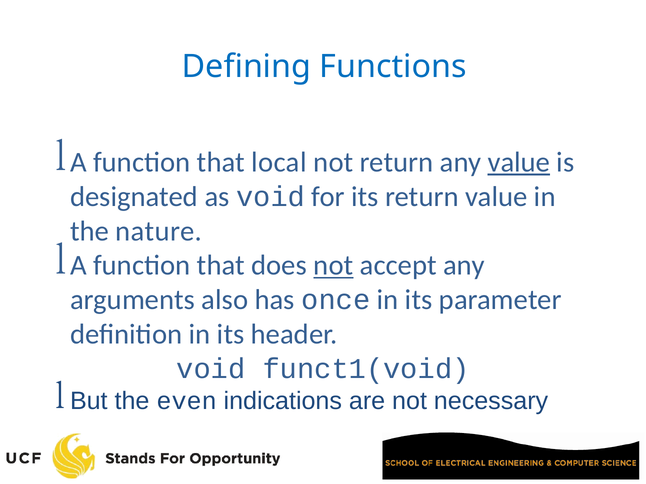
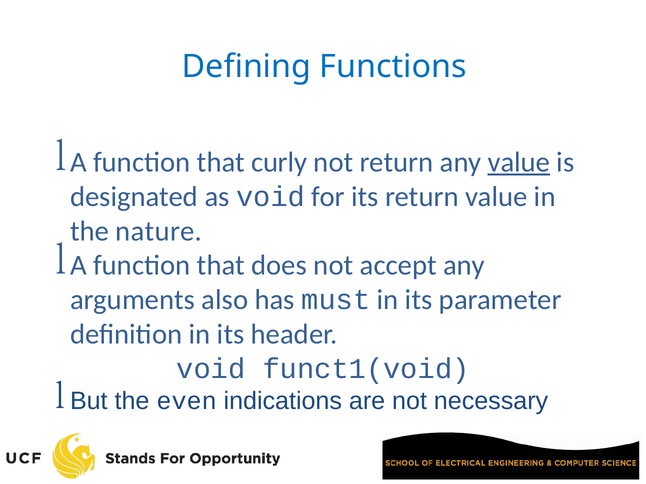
local: local -> curly (279, 162)
not underline: present -> none (333, 266)
once: once -> must (336, 300)
